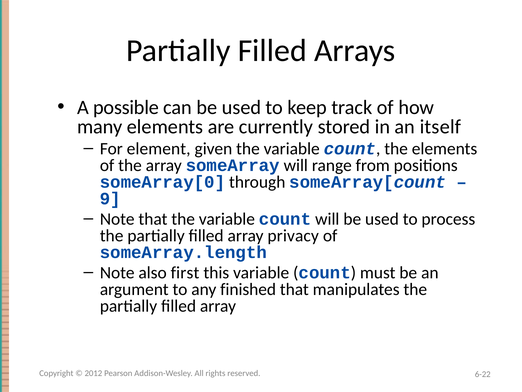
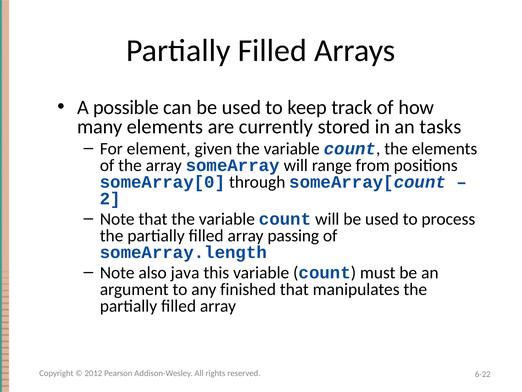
itself: itself -> tasks (440, 127)
9: 9 -> 2 (110, 199)
privacy: privacy -> passing (293, 235)
first: first -> java (185, 272)
